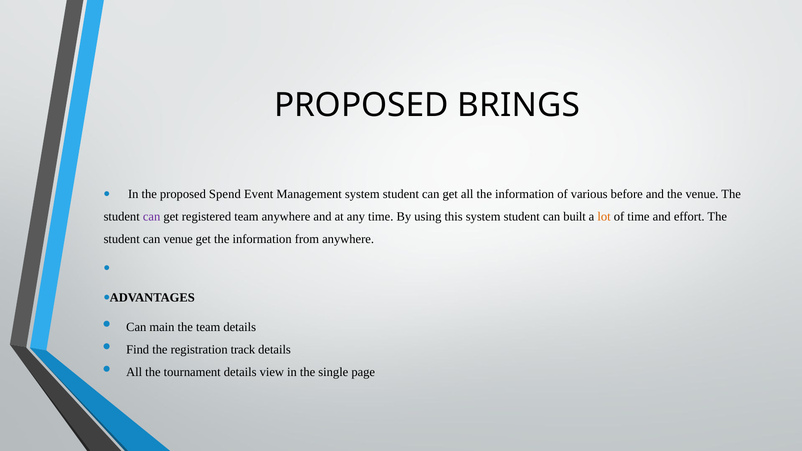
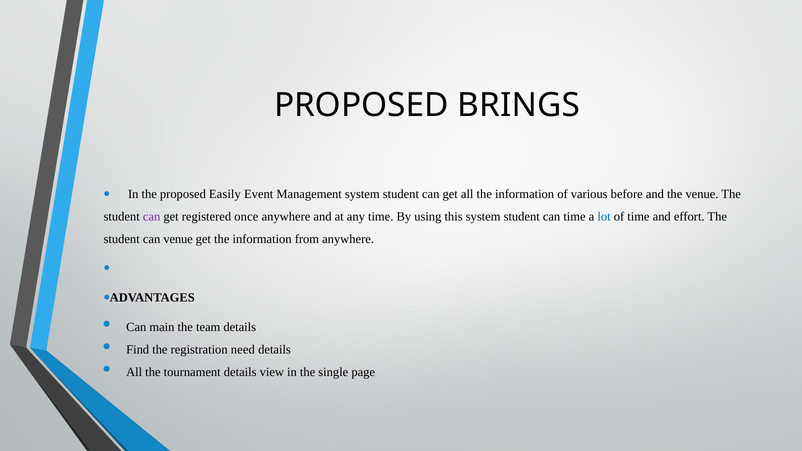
Spend: Spend -> Easily (225, 194)
registered team: team -> once (246, 217)
can built: built -> time (575, 217)
lot colour: orange -> blue (604, 217)
track: track -> need (243, 350)
